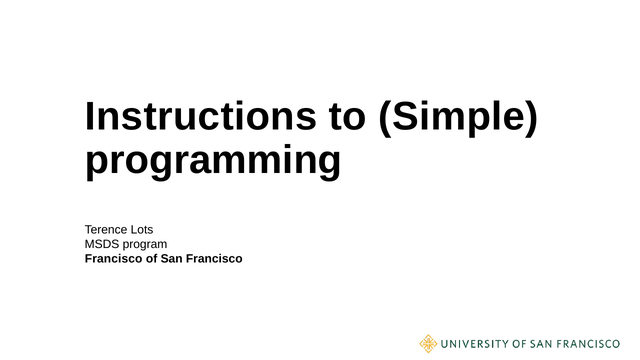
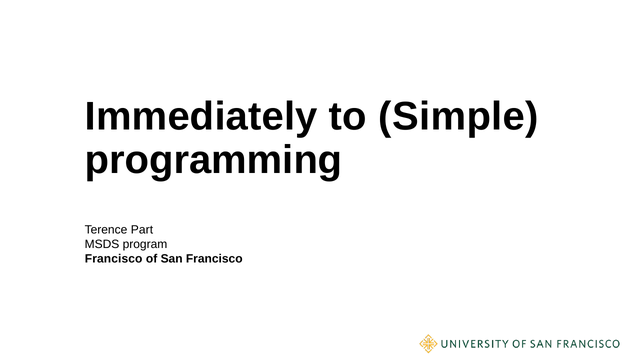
Instructions: Instructions -> Immediately (201, 117)
Lots: Lots -> Part (142, 230)
